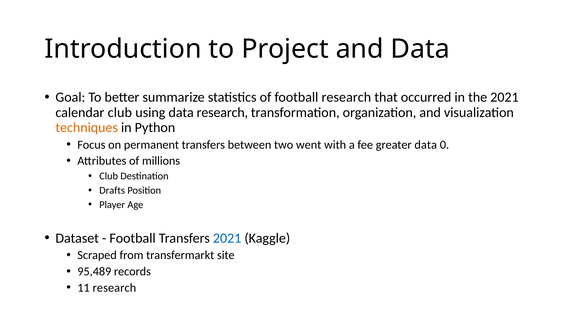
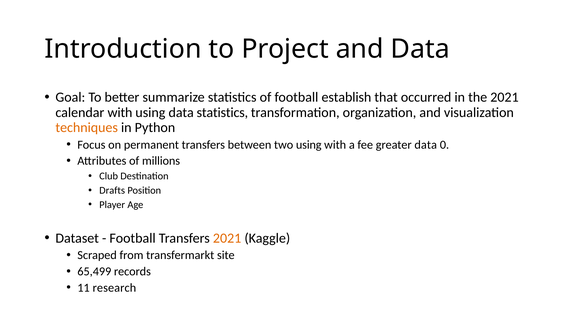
football research: research -> establish (346, 97)
calendar club: club -> with (120, 112)
data research: research -> statistics (222, 112)
two went: went -> using (309, 144)
2021 colour: blue -> orange (227, 238)
95,489: 95,489 -> 65,499 (94, 271)
